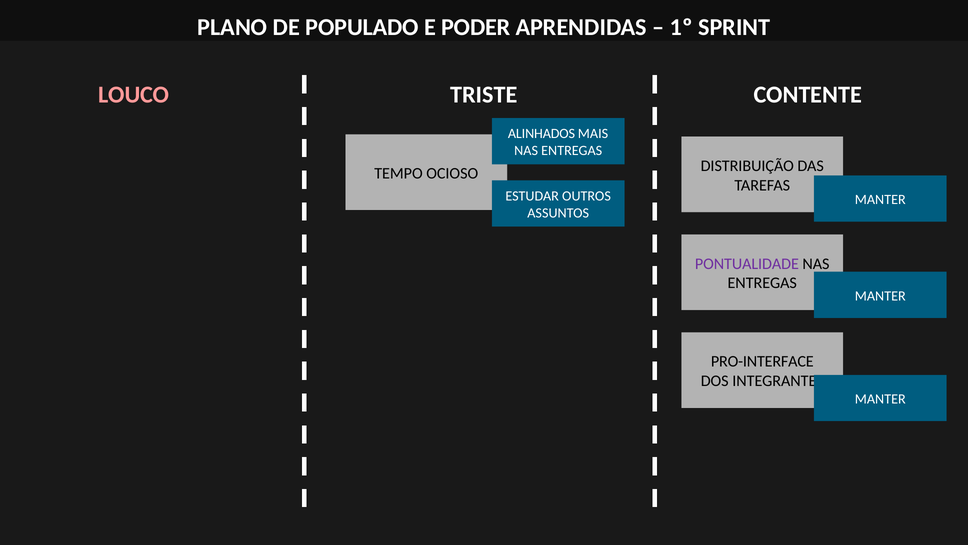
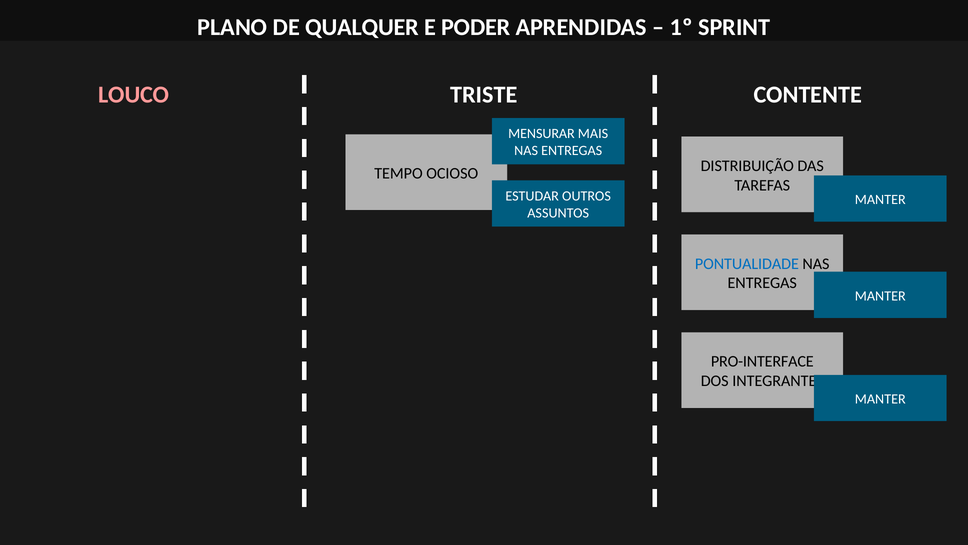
POPULADO: POPULADO -> QUALQUER (362, 27)
ALINHADOS: ALINHADOS -> MENSURAR (541, 134)
PONTUALIDADE colour: purple -> blue (747, 263)
